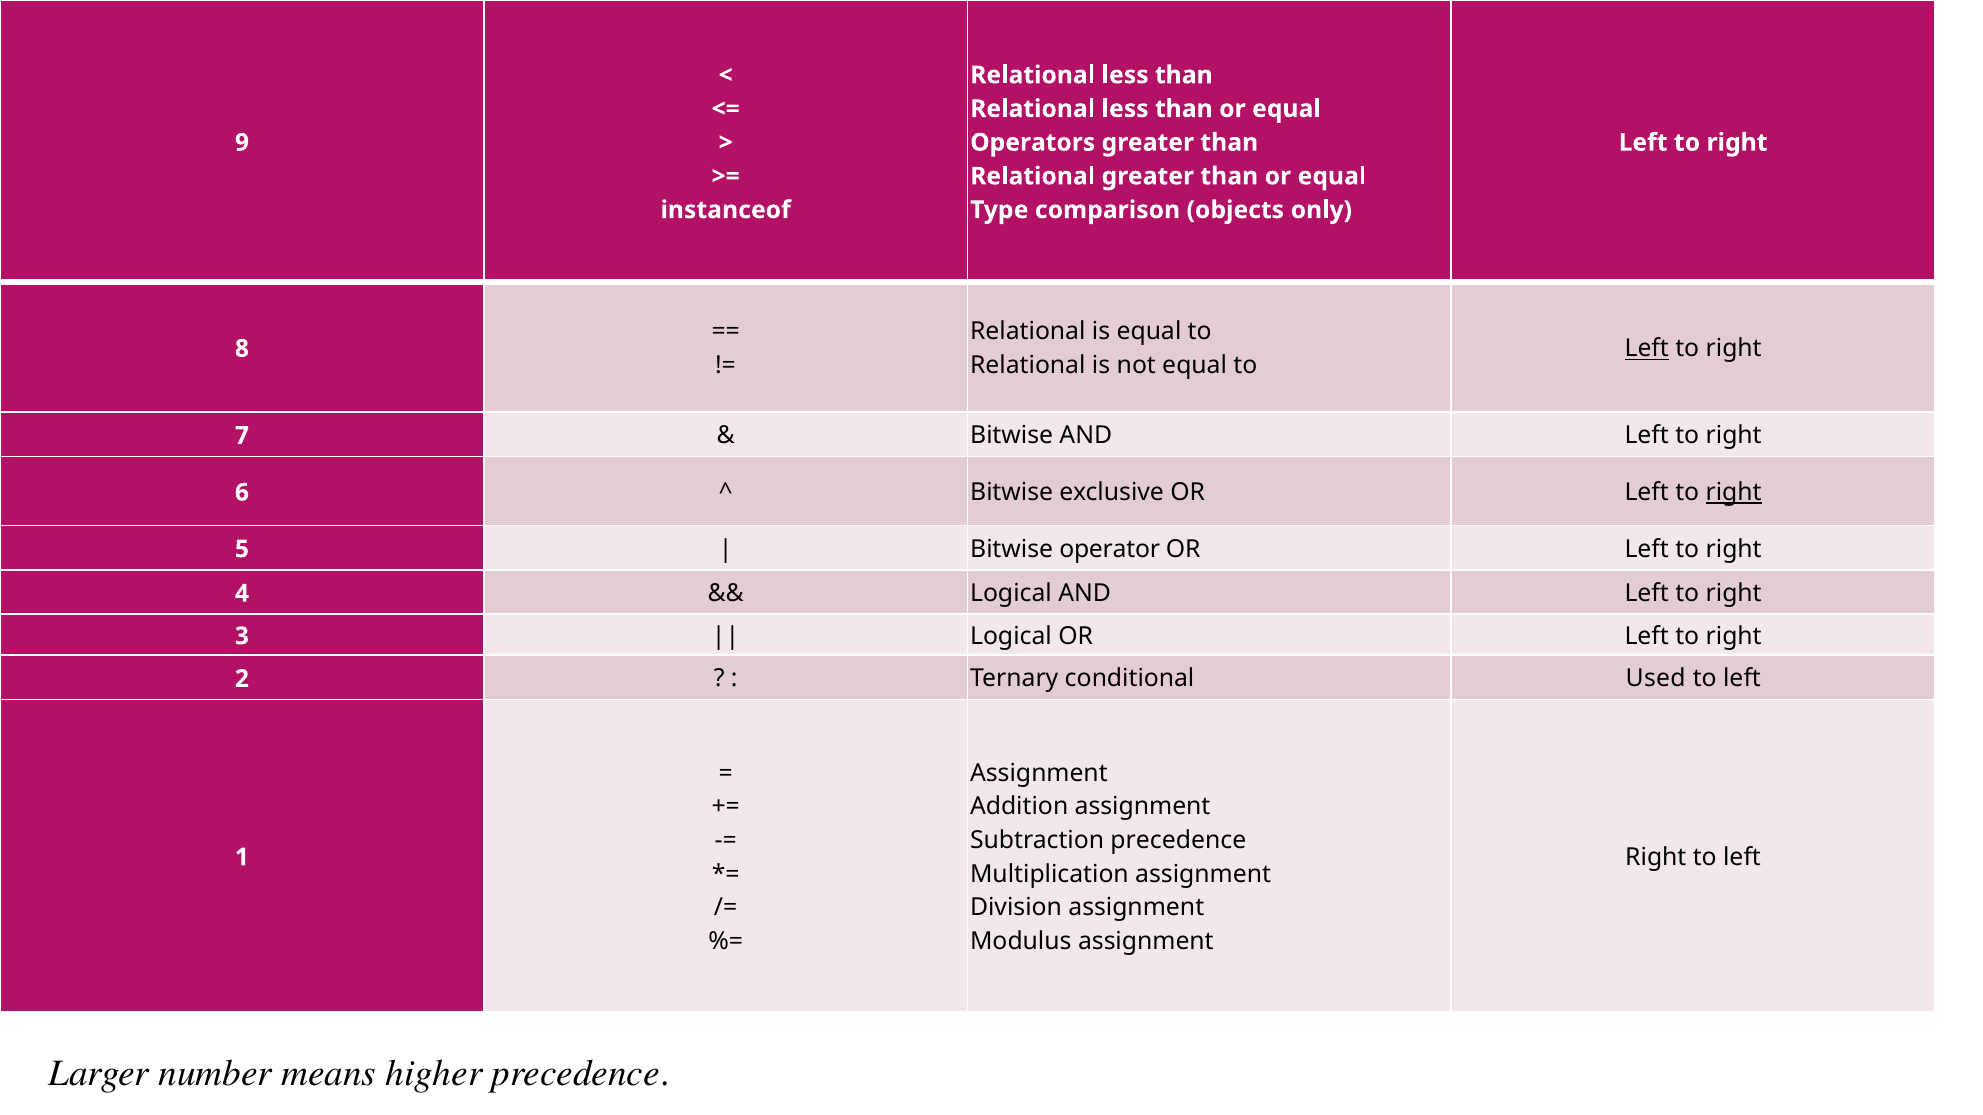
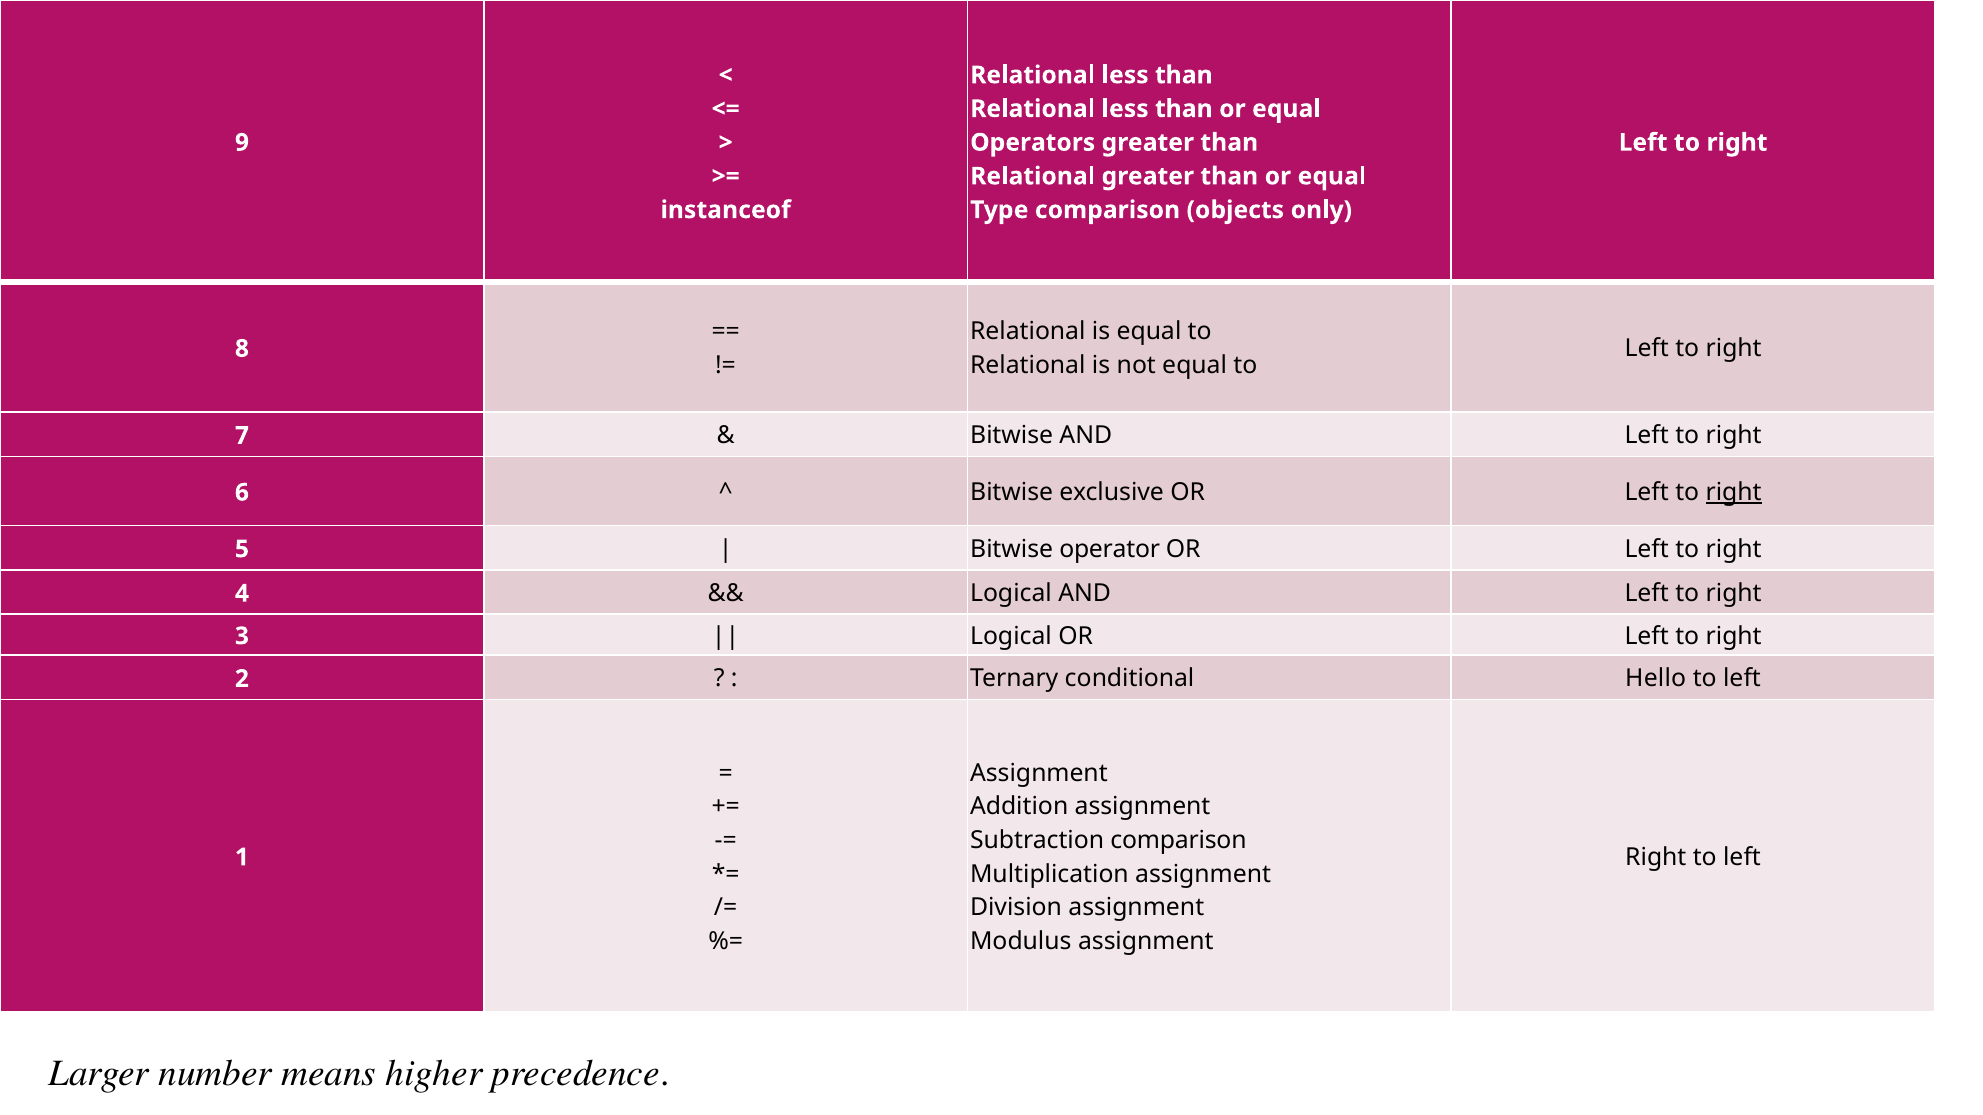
Left underline: present -> none (1647, 349)
Used: Used -> Hello (1656, 679)
Subtraction precedence: precedence -> comparison (1179, 841)
